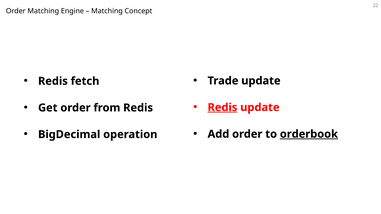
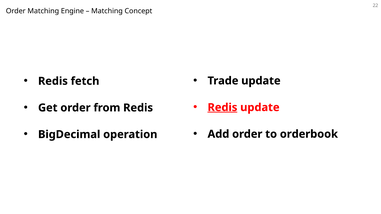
orderbook underline: present -> none (309, 134)
